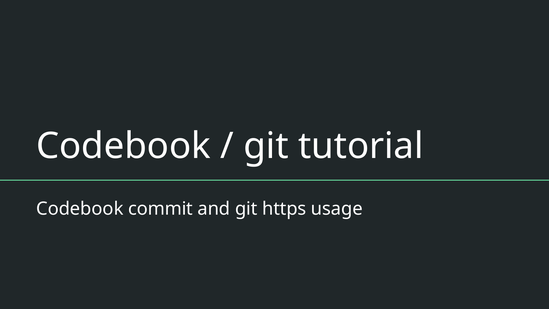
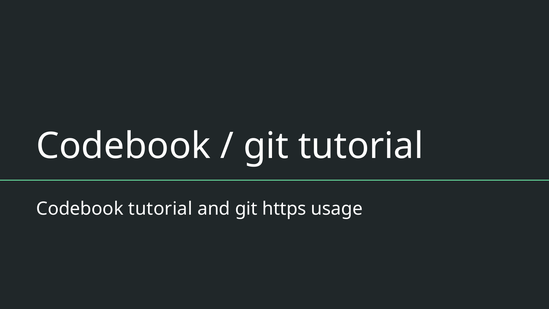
Codebook commit: commit -> tutorial (160, 209)
